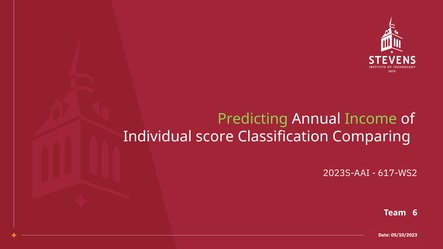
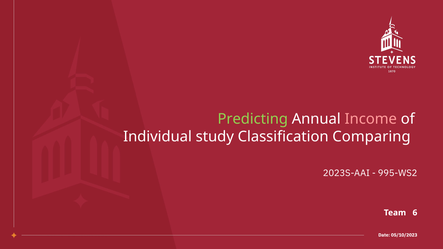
Income colour: light green -> pink (371, 119)
score: score -> study (215, 137)
617-WS2: 617-WS2 -> 995-WS2 (398, 173)
